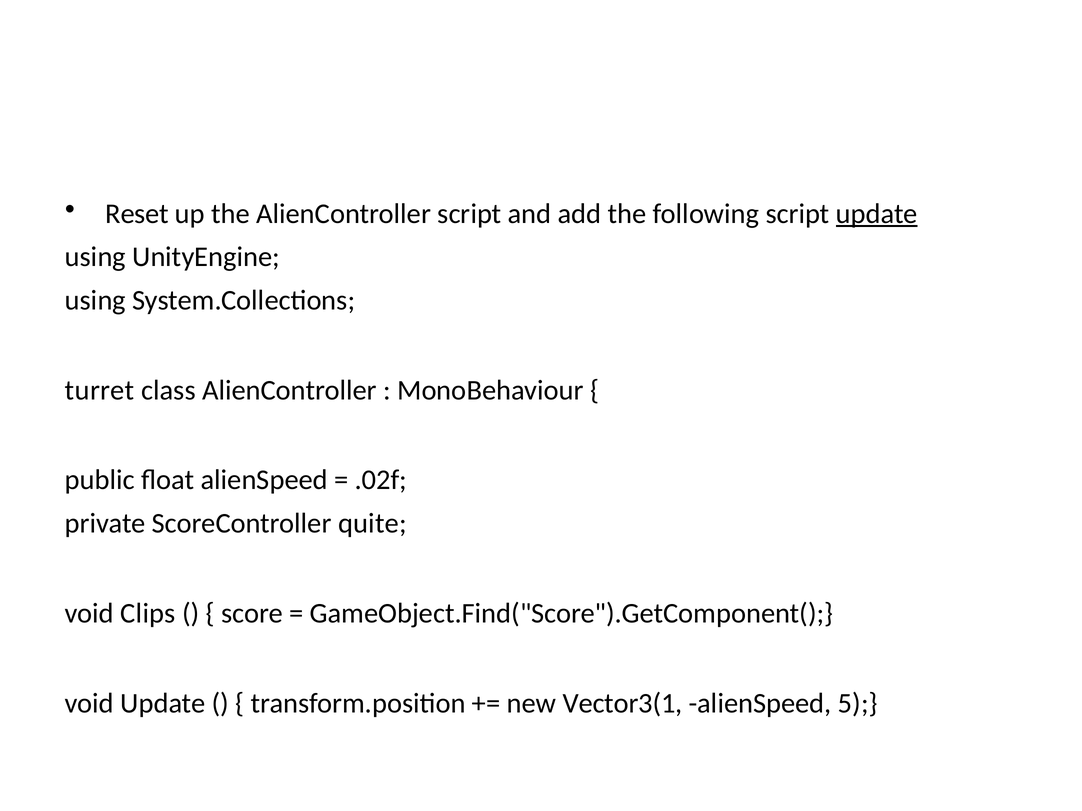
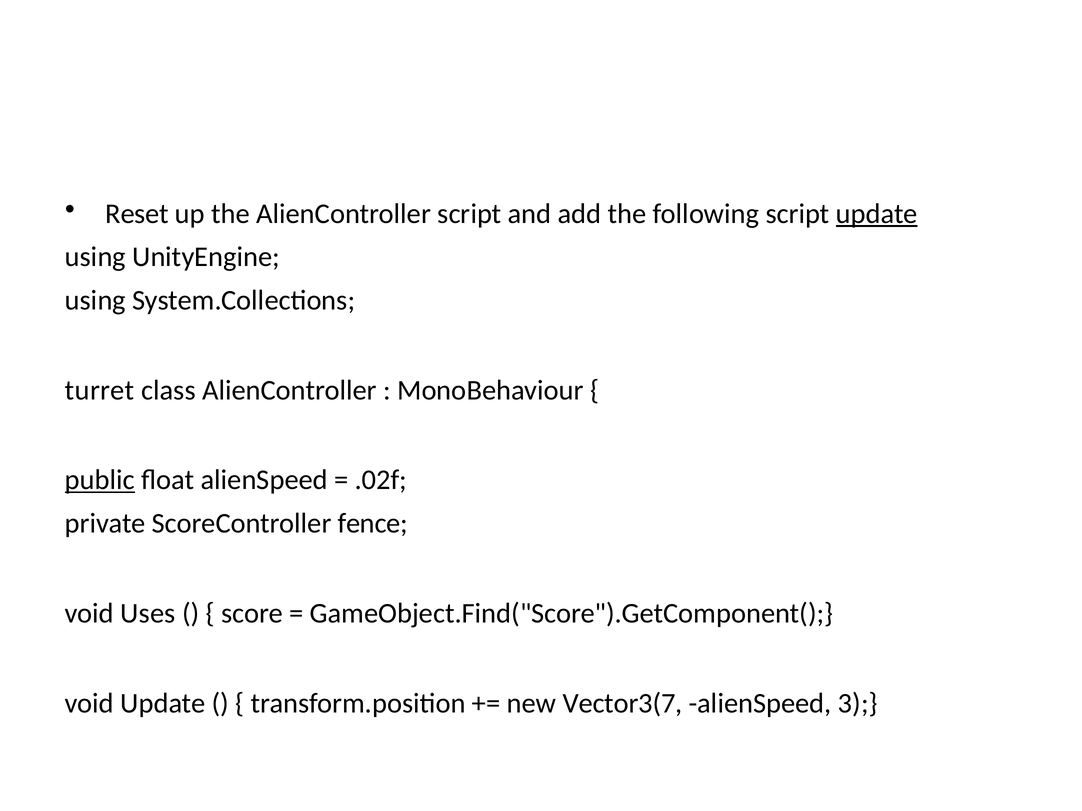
public underline: none -> present (100, 480)
quite: quite -> fence (373, 524)
Clips: Clips -> Uses (148, 614)
Vector3(1: Vector3(1 -> Vector3(7 (622, 704)
5: 5 -> 3 (858, 704)
